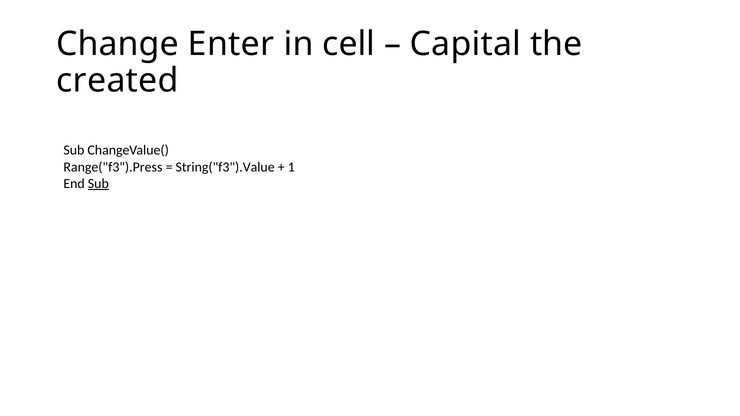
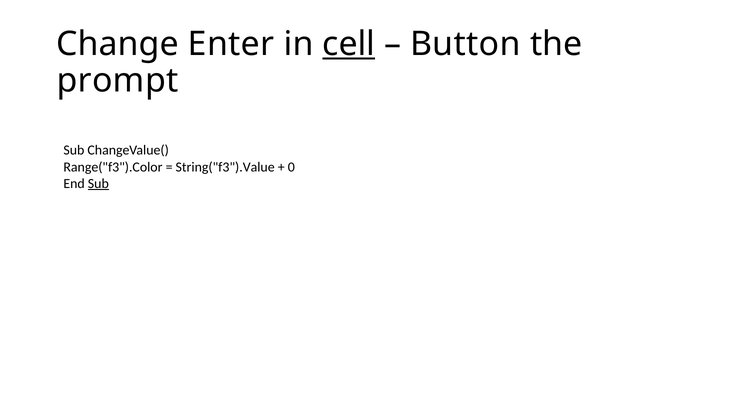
cell underline: none -> present (349, 44)
Capital: Capital -> Button (465, 44)
created: created -> prompt (118, 80)
Range("f3").Press: Range("f3").Press -> Range("f3").Color (113, 167)
1: 1 -> 0 (291, 167)
